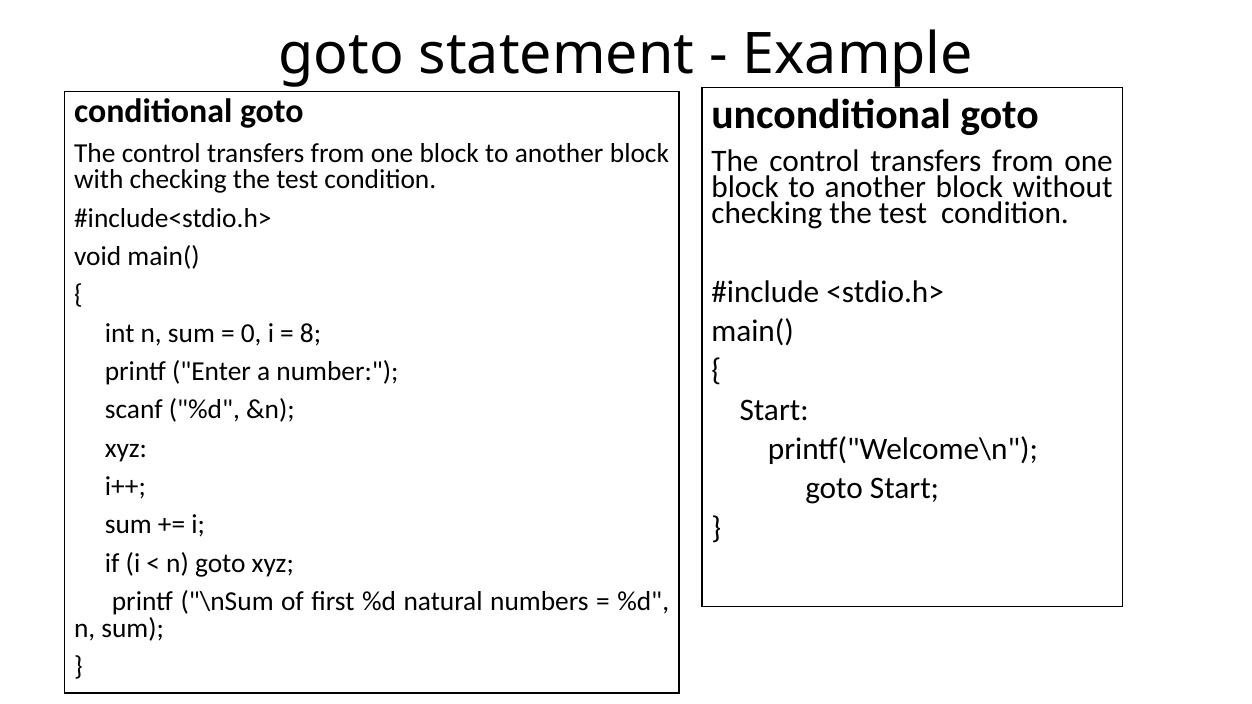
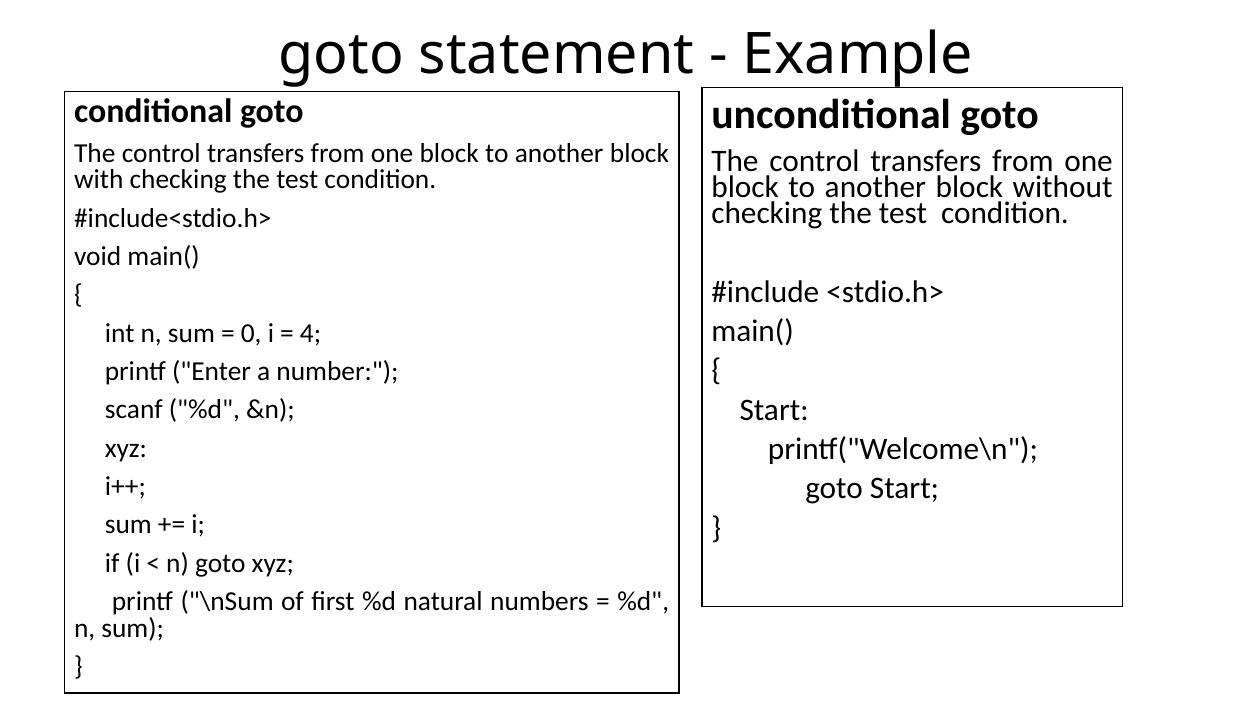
8: 8 -> 4 (311, 333)
